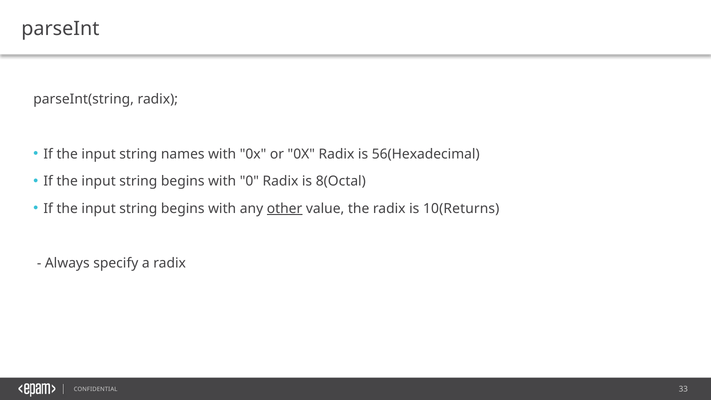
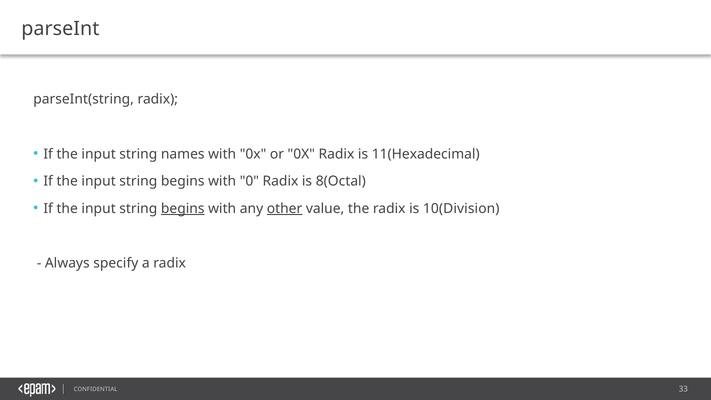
56(Hexadecimal: 56(Hexadecimal -> 11(Hexadecimal (426, 154)
begins underline: none -> present (183, 209)
10(Returns: 10(Returns -> 10(Division (461, 209)
